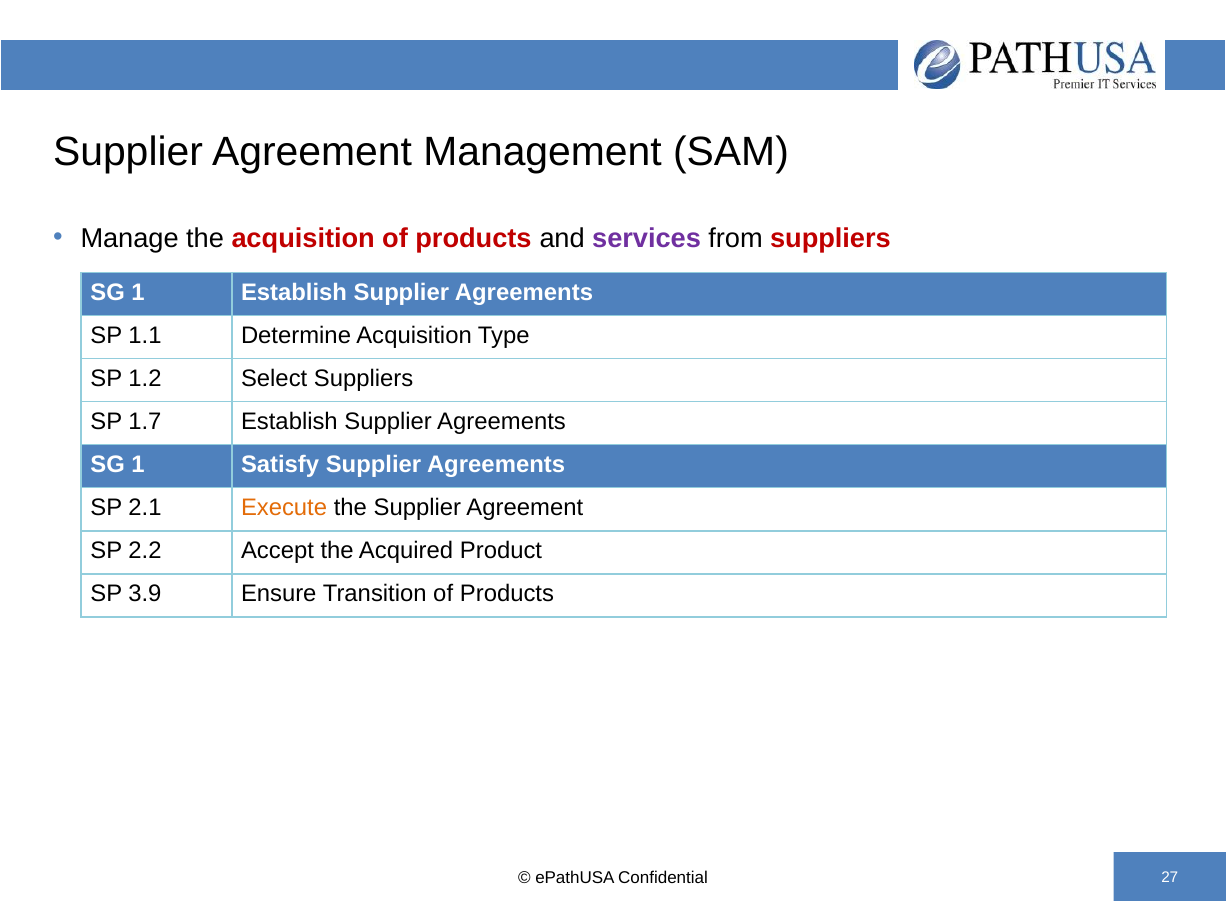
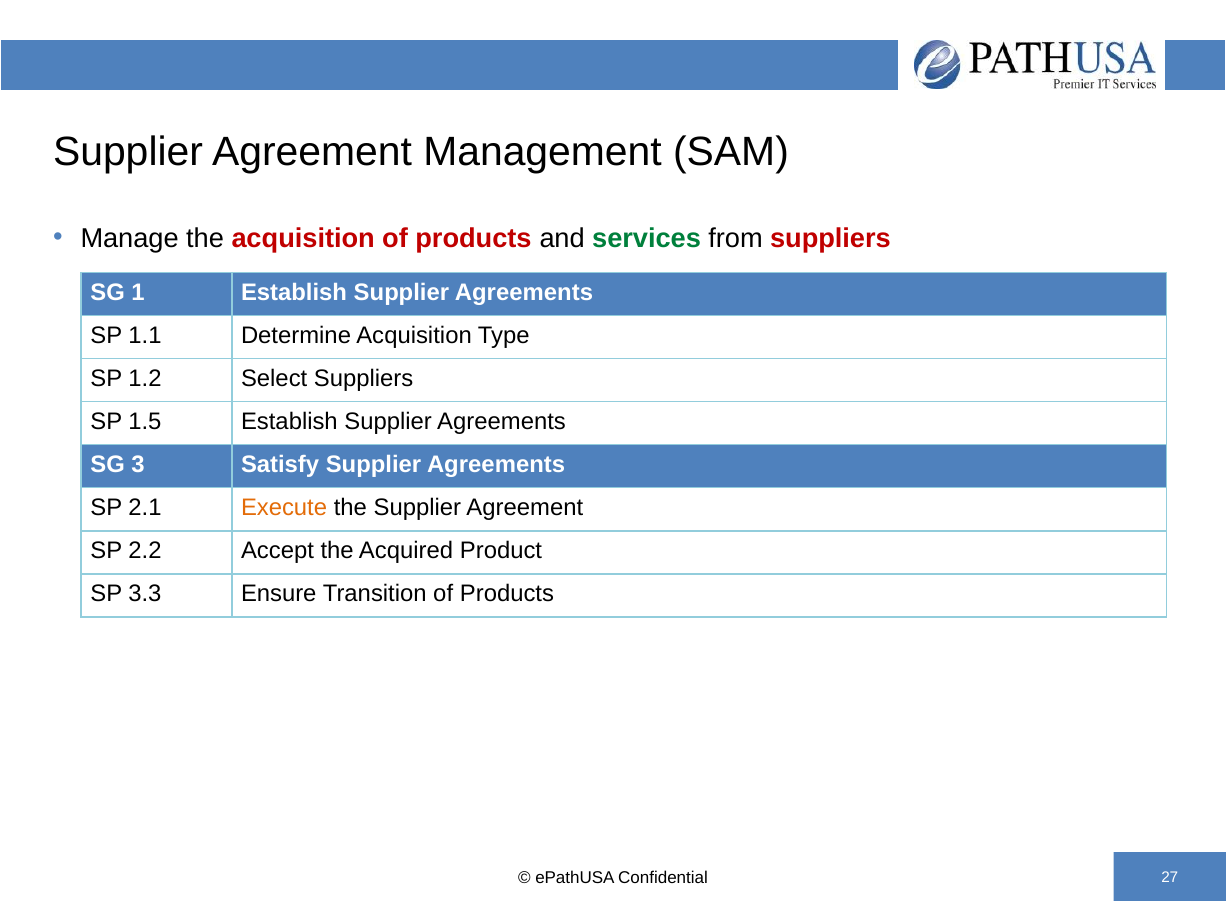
services colour: purple -> green (647, 238)
1.7: 1.7 -> 1.5 (145, 422)
1: 1 -> 3 (138, 465)
3.9: 3.9 -> 3.3 (145, 594)
